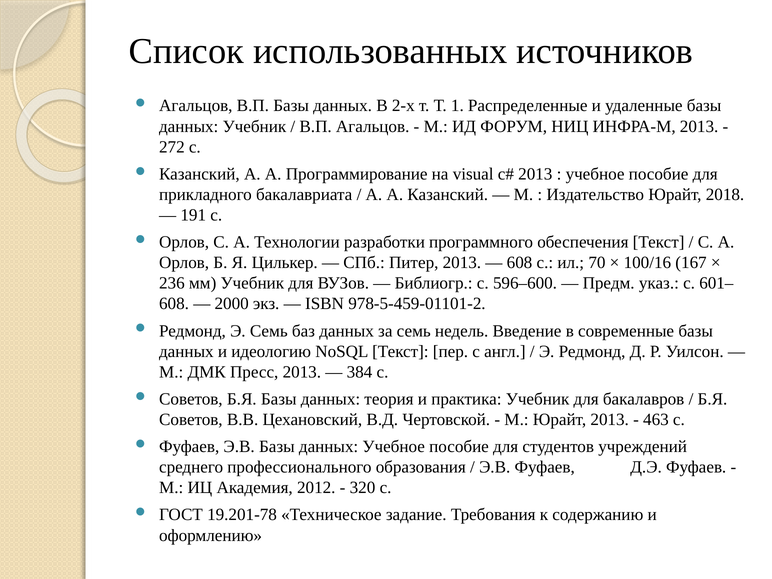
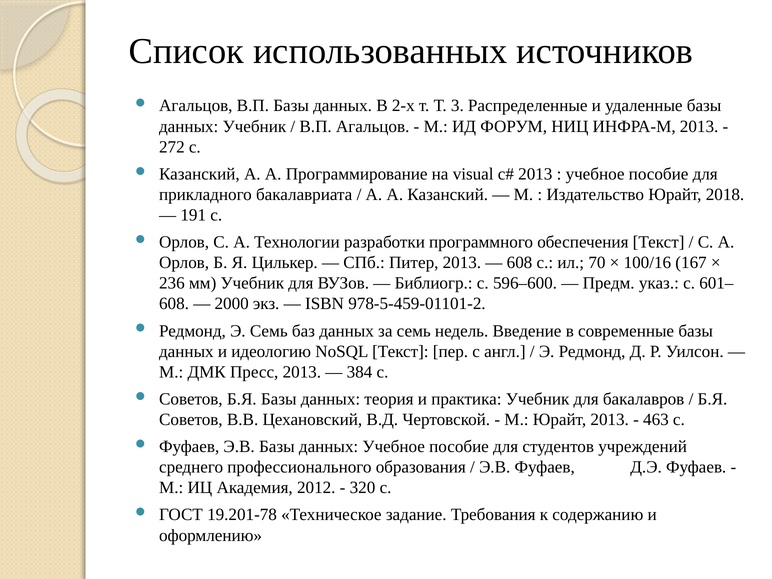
1: 1 -> 3 (457, 106)
